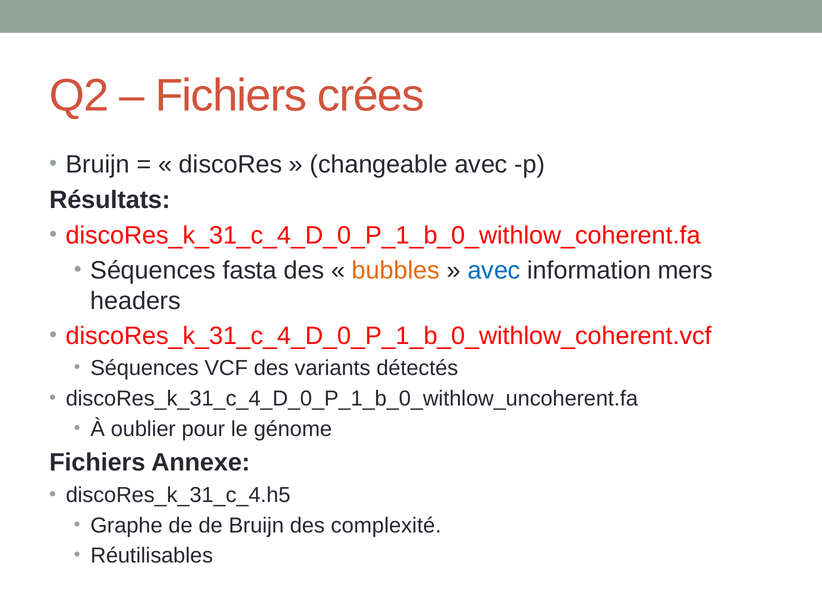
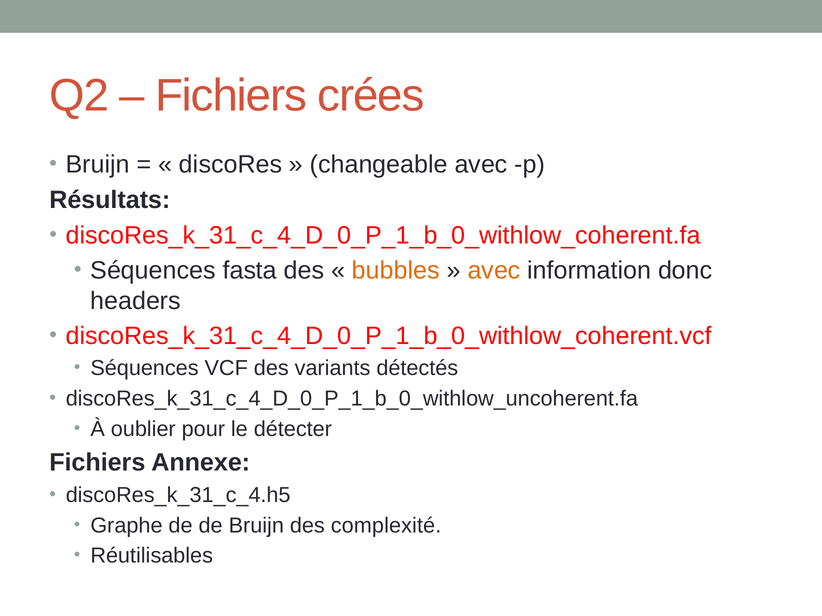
avec colour: blue -> orange (494, 271)
mers: mers -> donc (685, 271)
génome: génome -> détecter (293, 430)
